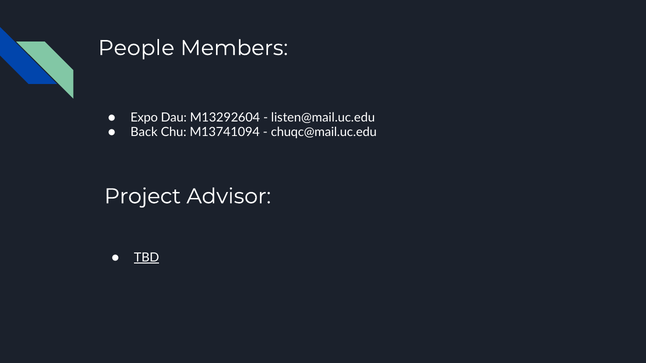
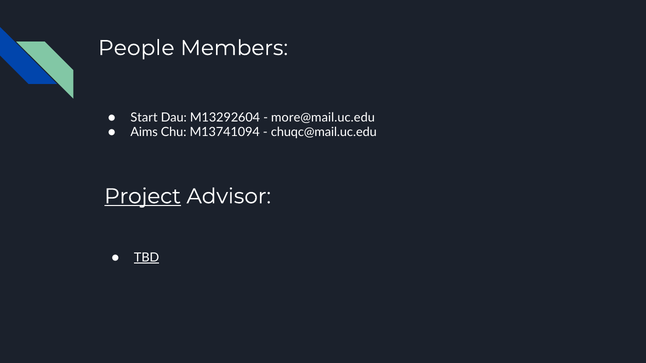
Expo: Expo -> Start (144, 118)
listen@mail.uc.edu: listen@mail.uc.edu -> more@mail.uc.edu (323, 118)
Back: Back -> Aims (144, 132)
Project underline: none -> present (143, 196)
